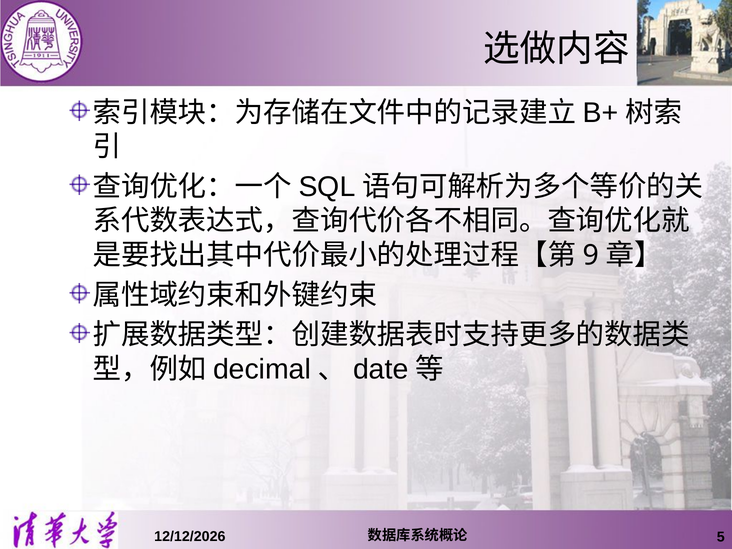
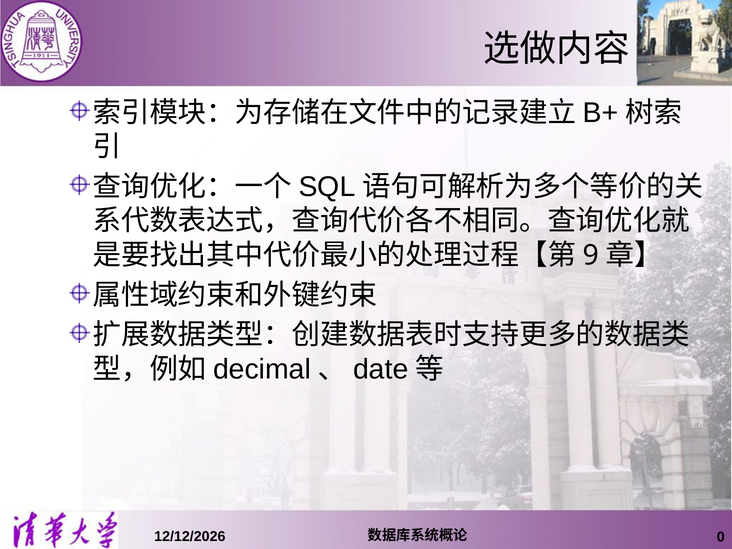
5: 5 -> 0 (721, 537)
